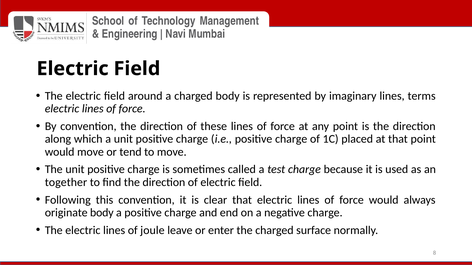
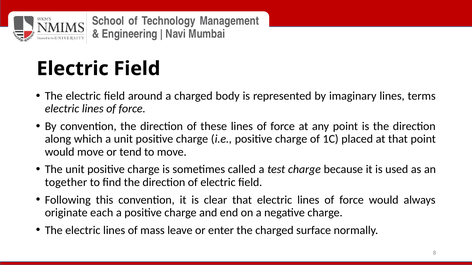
originate body: body -> each (102, 213)
joule: joule -> mass (152, 231)
